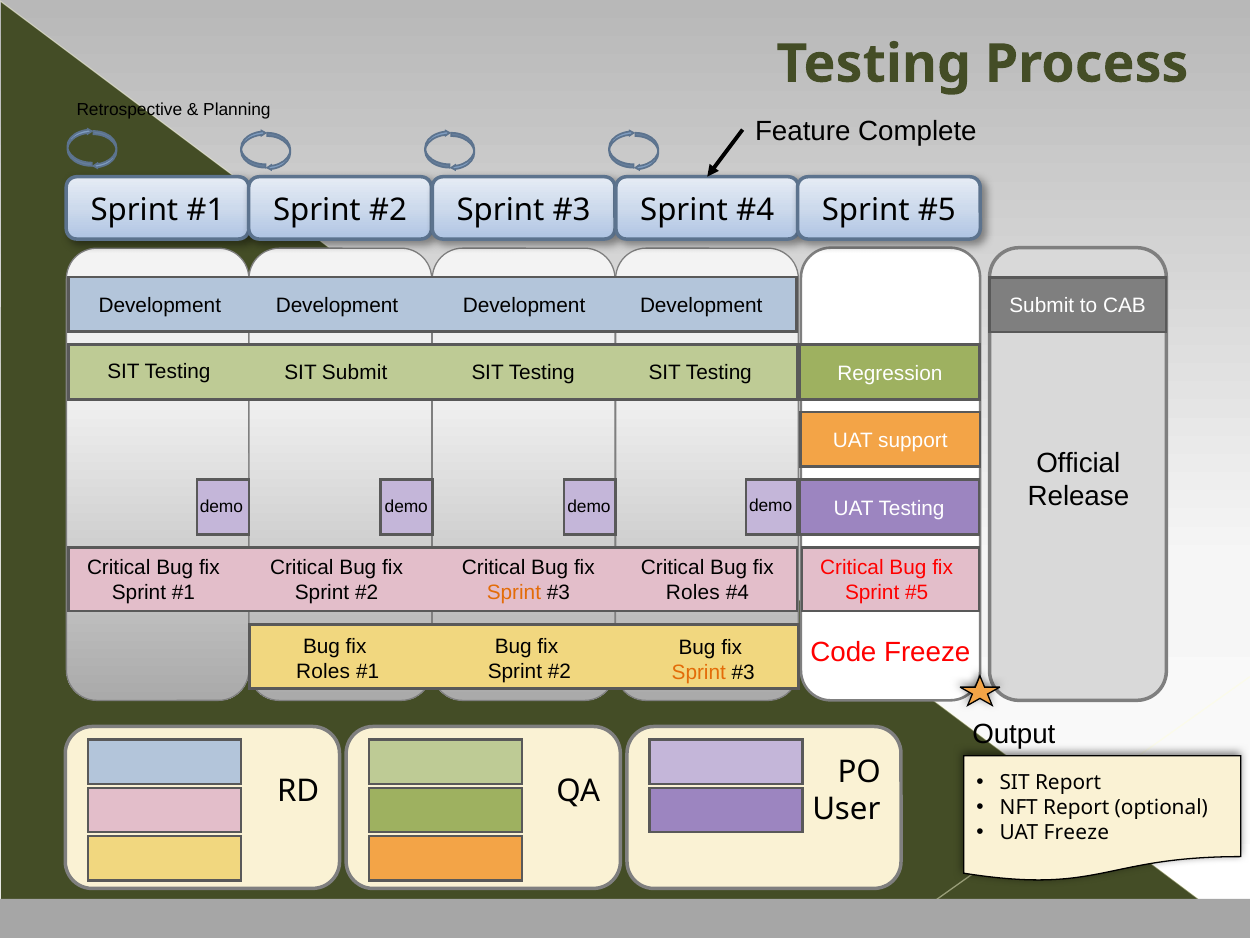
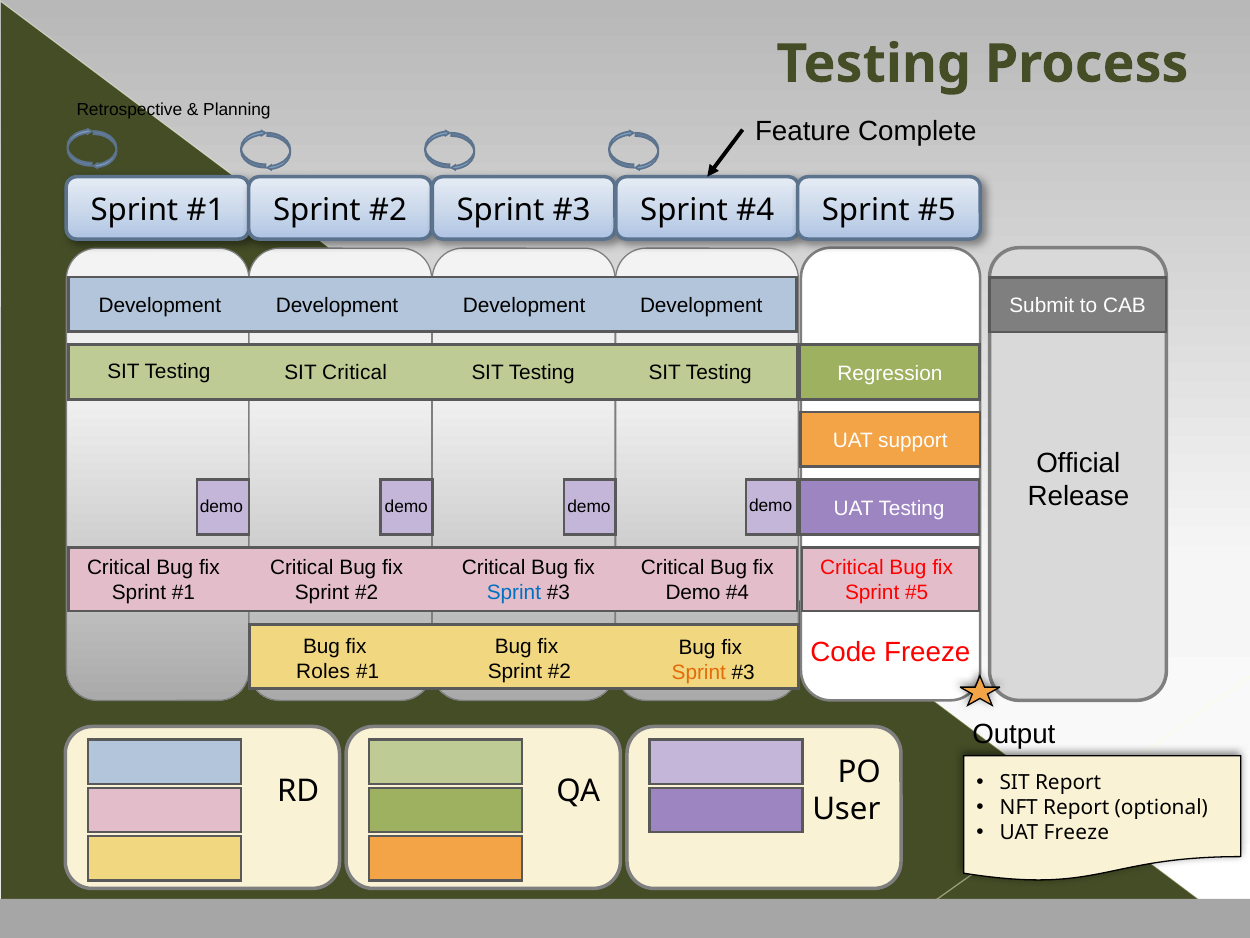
SIT Submit: Submit -> Critical (355, 372)
Sprint colour: orange -> blue (514, 593)
Roles: Roles -> Demo (693, 593)
